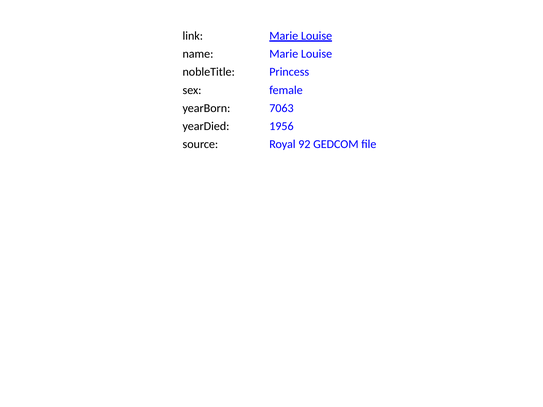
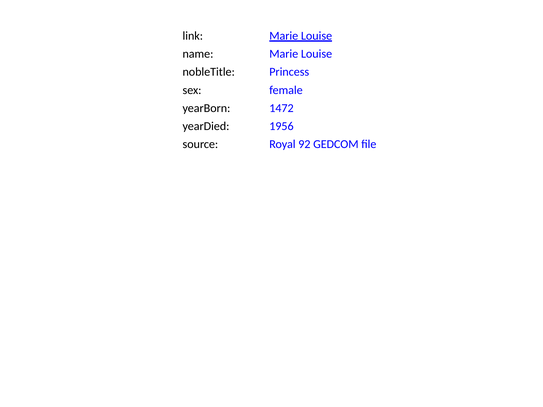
7063: 7063 -> 1472 (281, 108)
